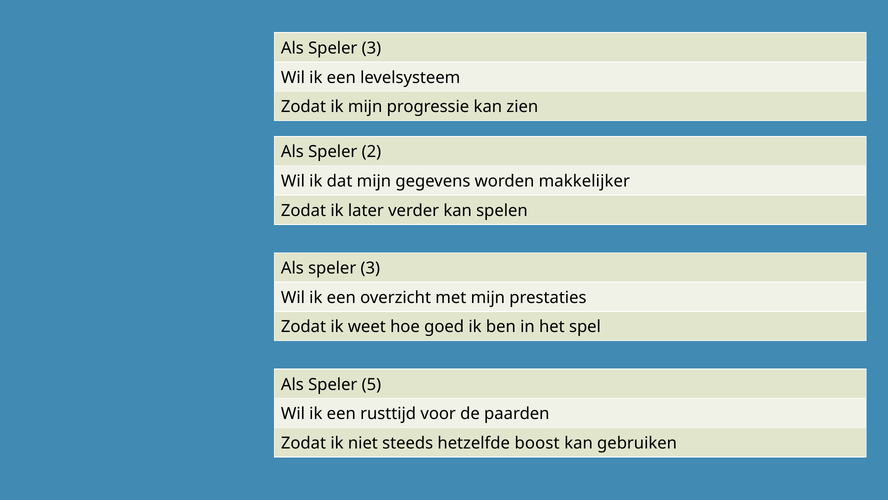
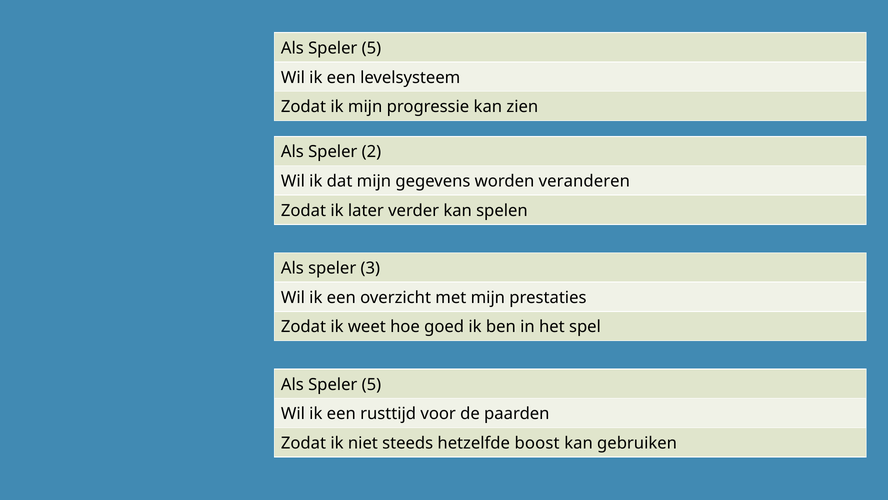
3: 3 -> 5 (371, 48)
makkelijker: makkelijker -> veranderen (584, 181)
